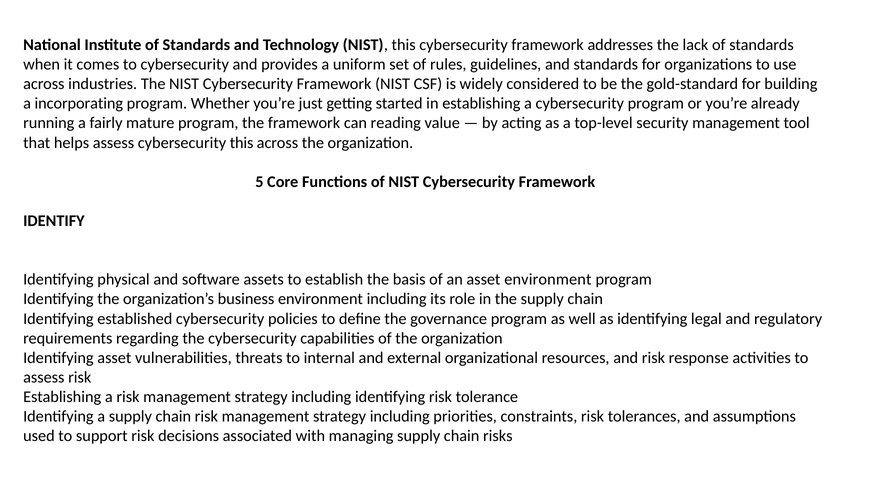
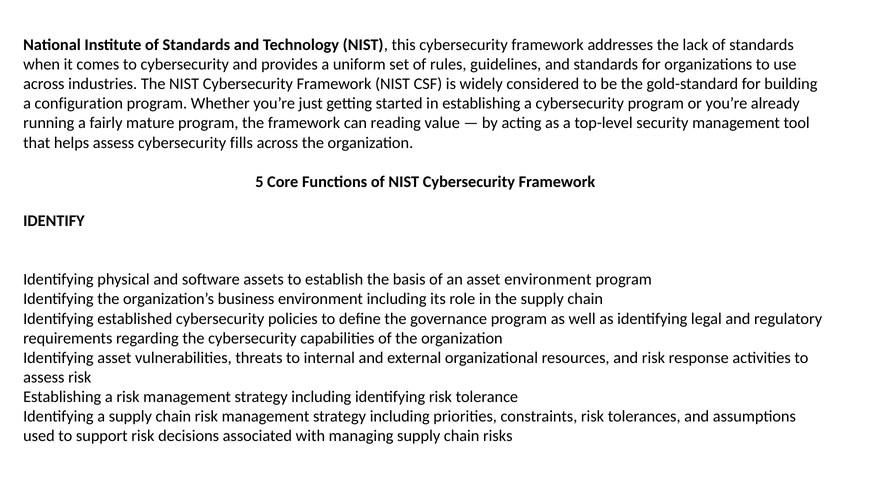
incorporating: incorporating -> configuration (79, 103)
cybersecurity this: this -> fills (241, 143)
